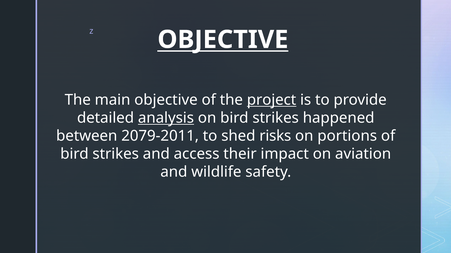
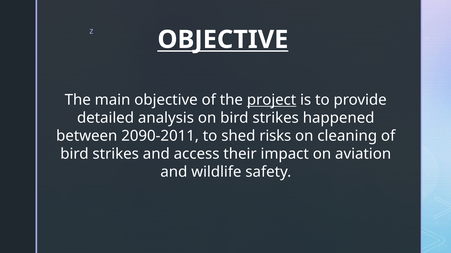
analysis underline: present -> none (166, 118)
2079-2011: 2079-2011 -> 2090-2011 (160, 136)
portions: portions -> cleaning (347, 136)
